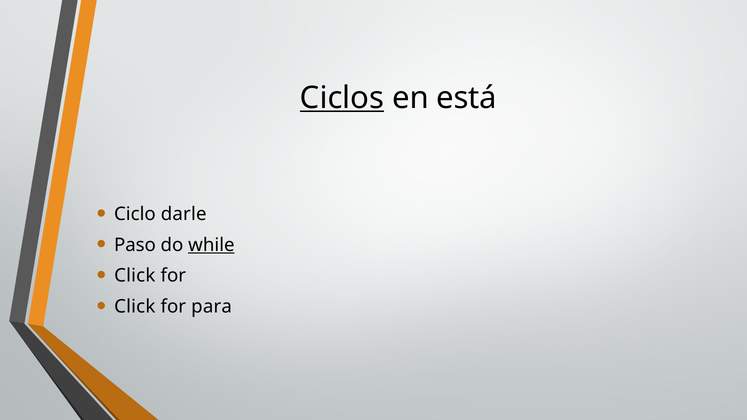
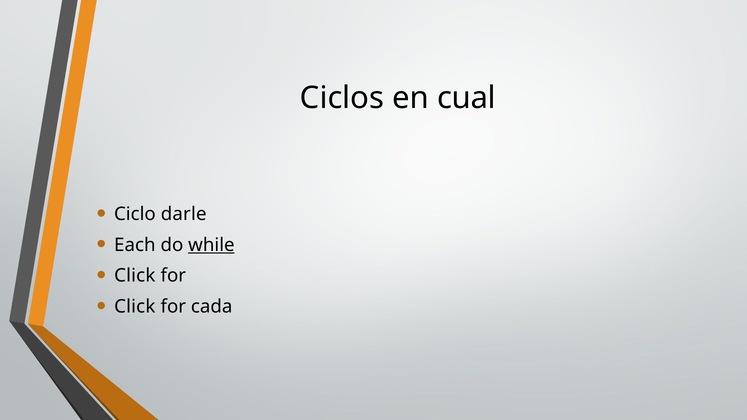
Ciclos underline: present -> none (342, 98)
está: está -> cual (467, 98)
Paso: Paso -> Each (135, 245)
para: para -> cada (212, 307)
